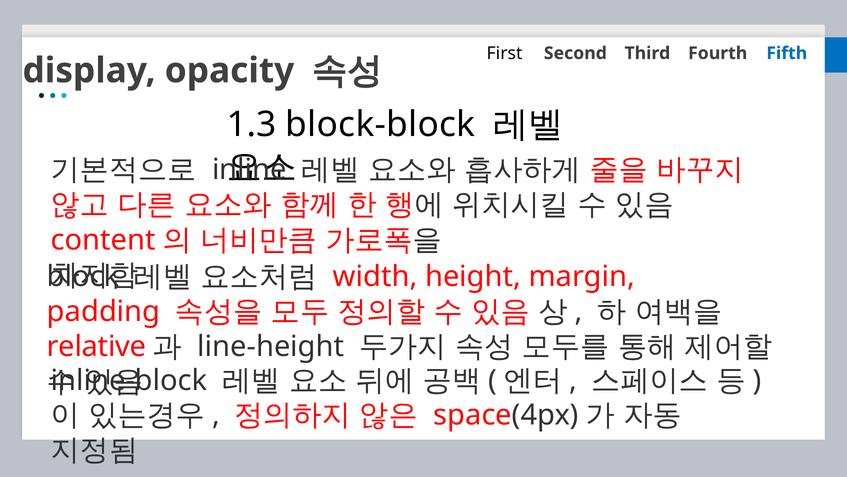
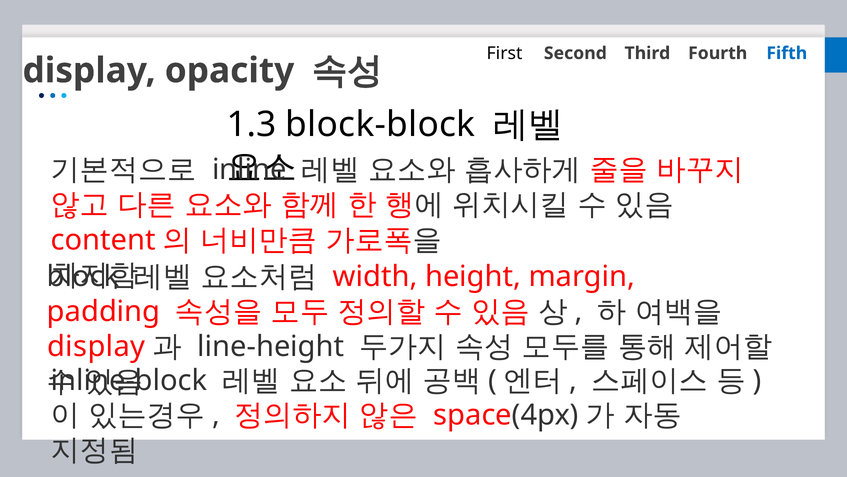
relative: relative -> display (96, 346)
